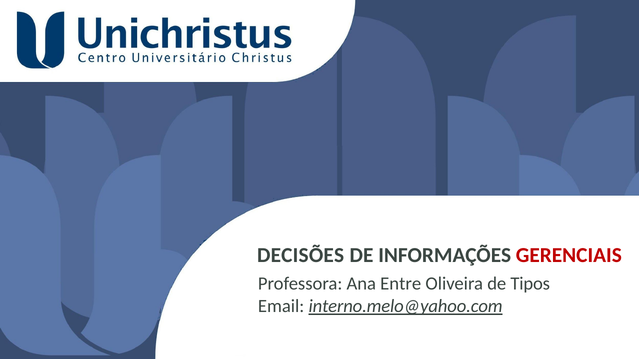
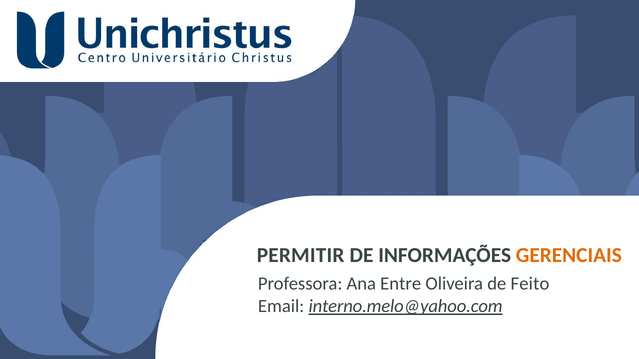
DECISÕES: DECISÕES -> PERMITIR (301, 255)
GERENCIAIS colour: red -> orange (569, 255)
Tipos: Tipos -> Feito (530, 284)
